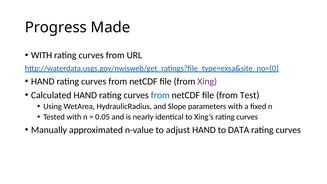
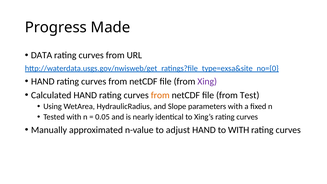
WITH: WITH -> DATA (42, 55)
from colour: blue -> orange (160, 95)
to DATA: DATA -> WITH (239, 130)
